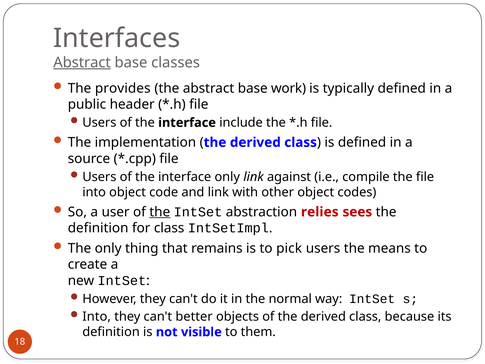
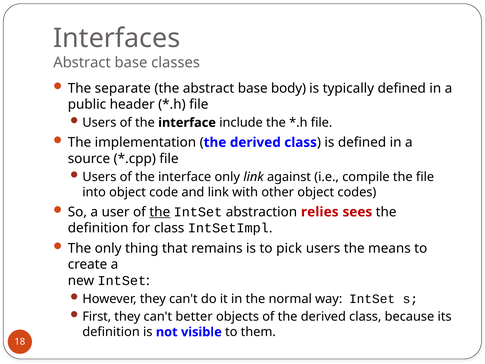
Abstract underline: present -> none (82, 62)
provides: provides -> separate (123, 88)
work: work -> body (289, 88)
Into: Into -> First (97, 316)
